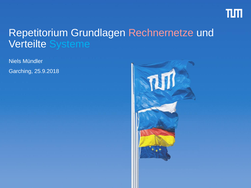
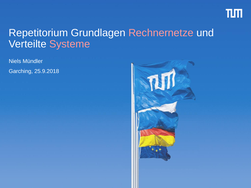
Systeme colour: light blue -> pink (70, 44)
